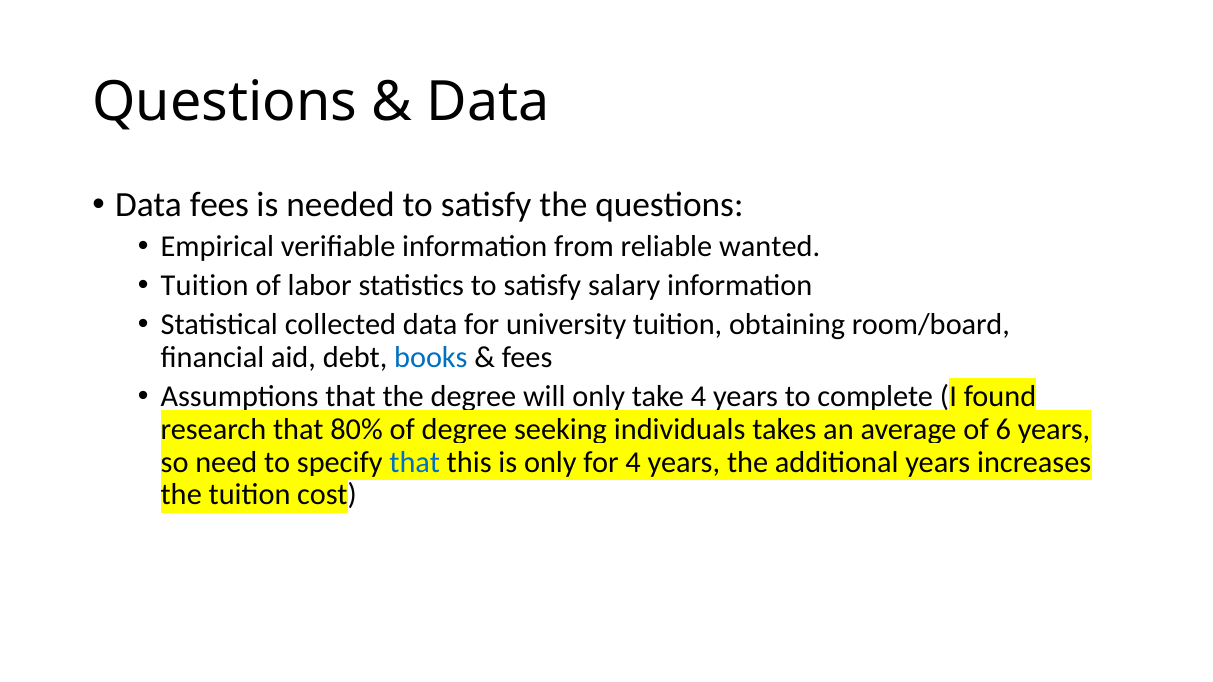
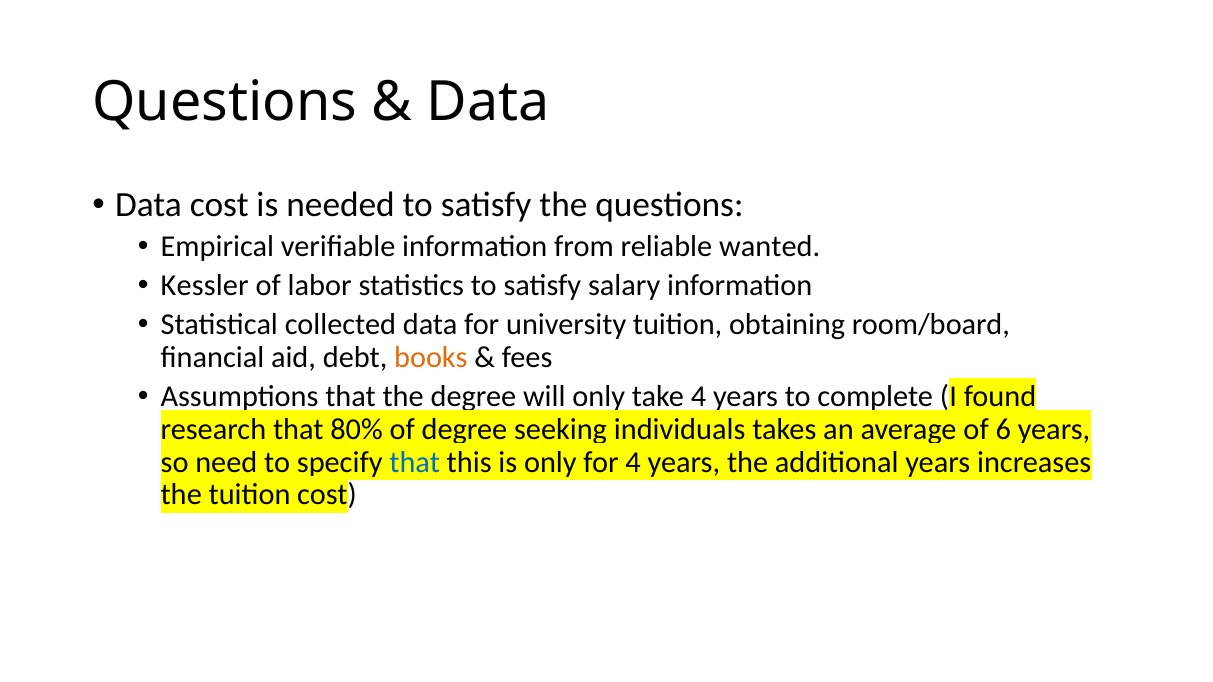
Data fees: fees -> cost (219, 205)
Tuition: Tuition -> Kessler (205, 286)
books colour: blue -> orange (431, 358)
